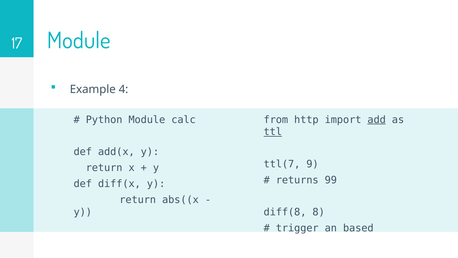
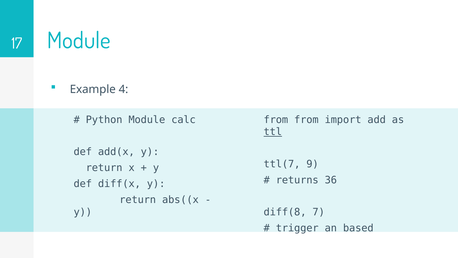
from http: http -> from (306, 120)
add underline: present -> none (377, 120)
99: 99 -> 36 (331, 180)
8: 8 -> 7 (319, 212)
